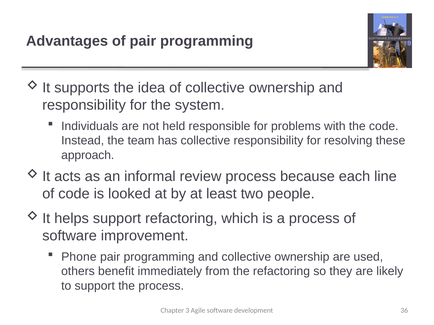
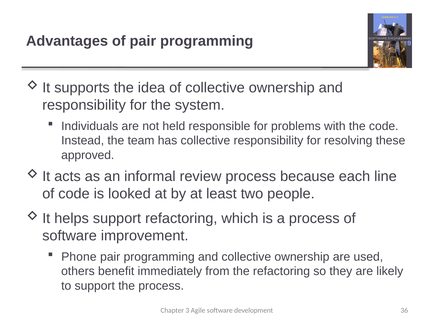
approach: approach -> approved (88, 155)
